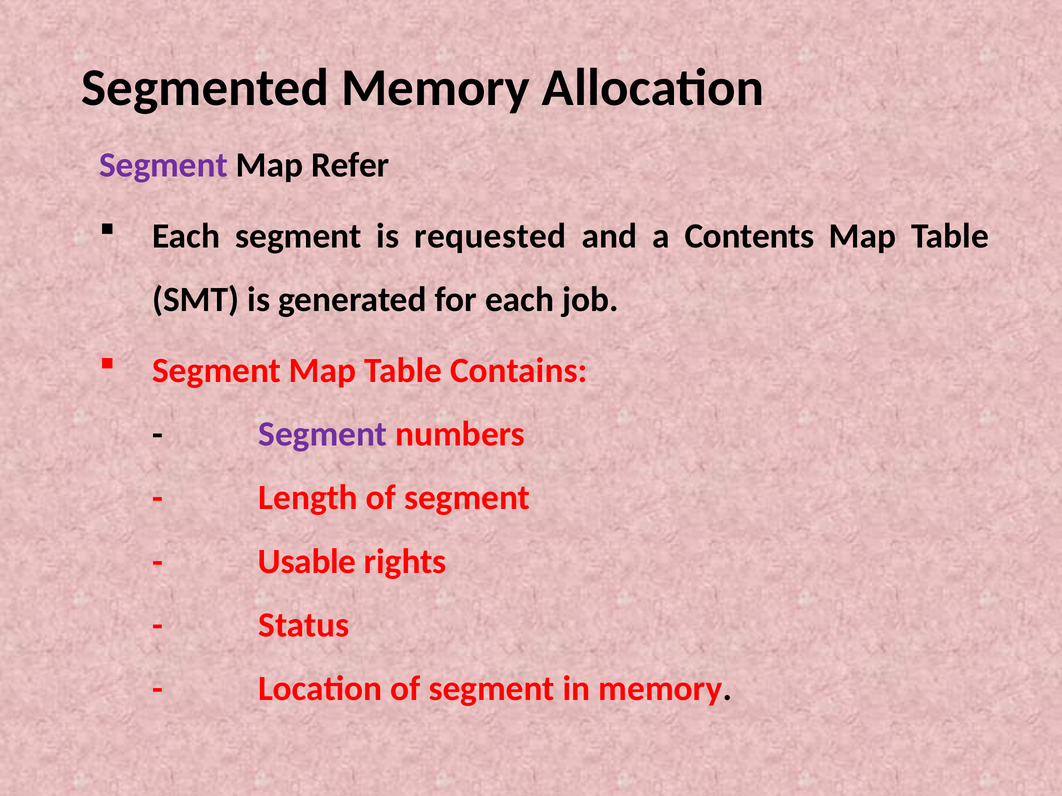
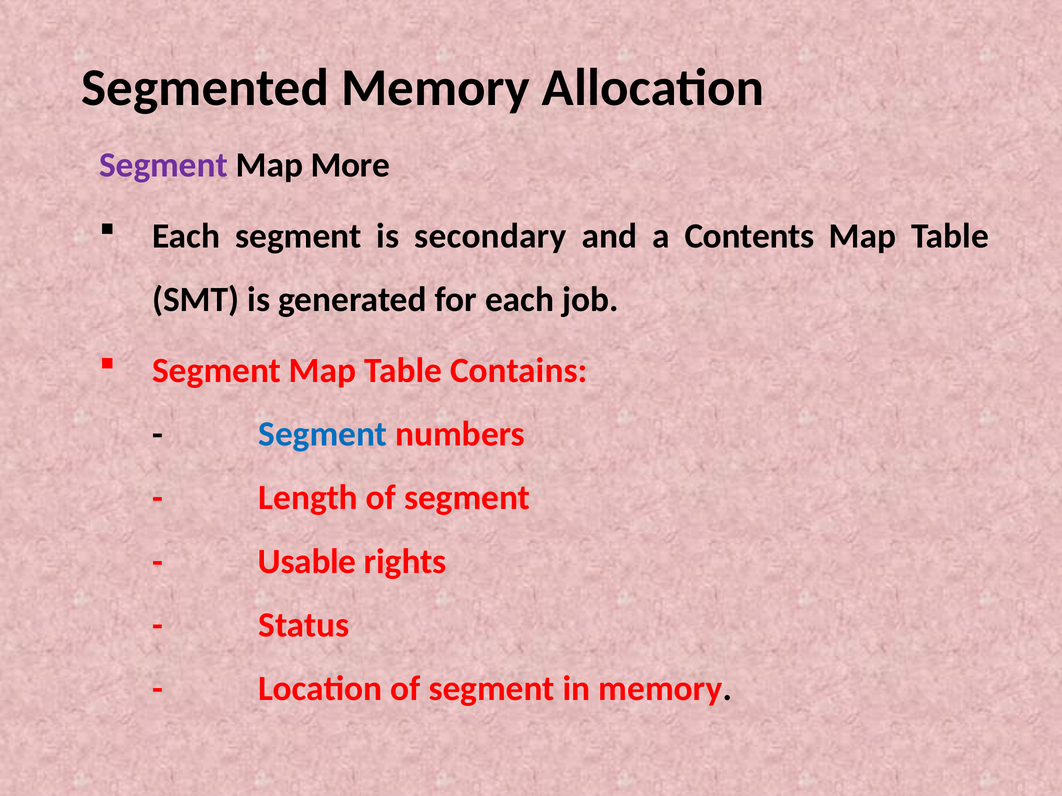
Refer: Refer -> More (350, 165)
requested: requested -> secondary (490, 236)
Segment colour: purple -> blue (323, 434)
